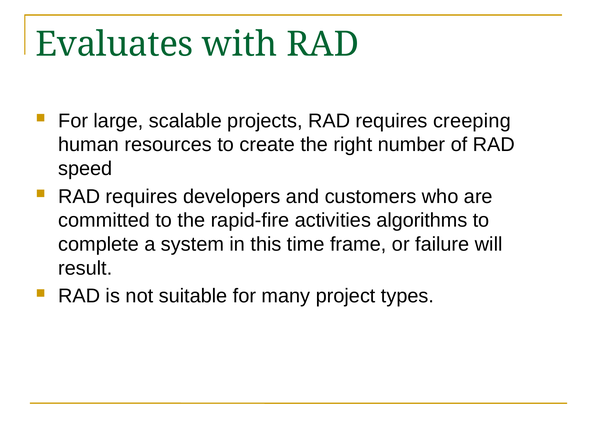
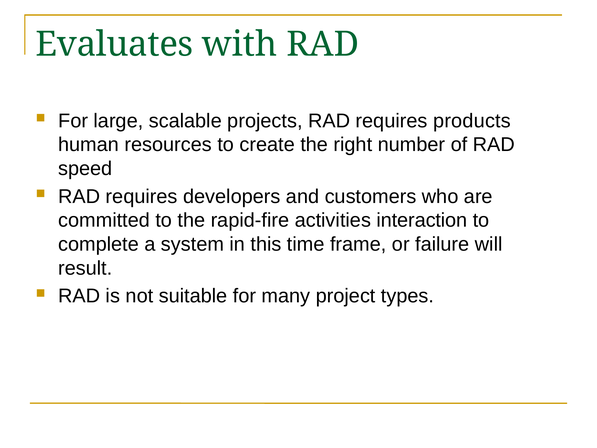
creeping: creeping -> products (472, 121)
algorithms: algorithms -> interaction (422, 220)
